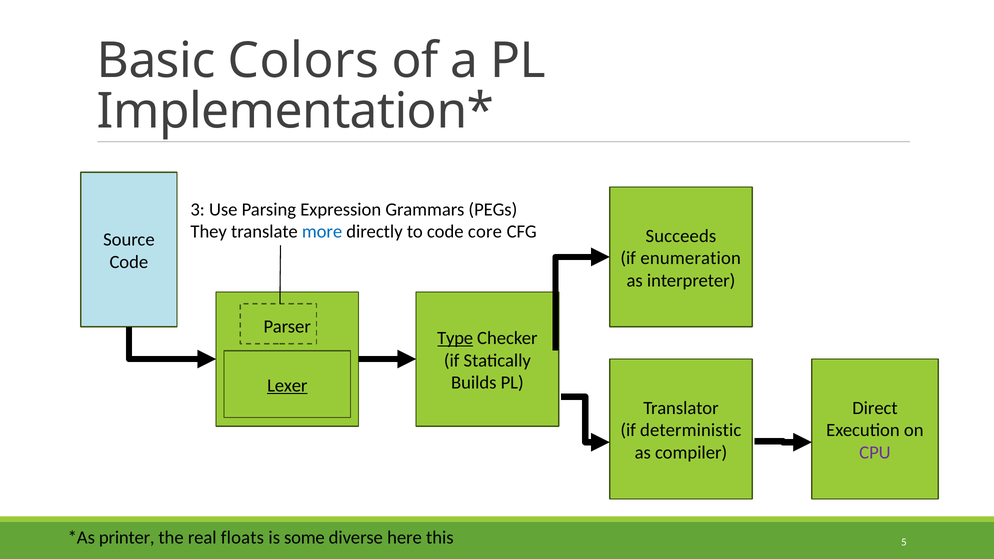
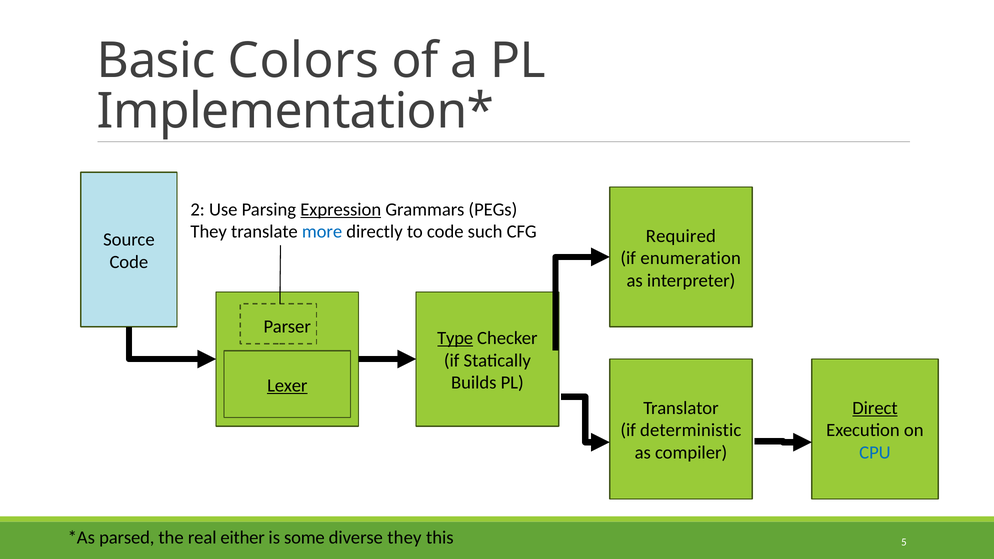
3: 3 -> 2 (198, 209)
Expression underline: none -> present (341, 209)
core: core -> such (485, 232)
Succeeds: Succeeds -> Required (681, 236)
Direct underline: none -> present (875, 408)
CPU colour: purple -> blue (875, 453)
printer: printer -> parsed (127, 538)
floats: floats -> either (243, 538)
diverse here: here -> they (404, 538)
